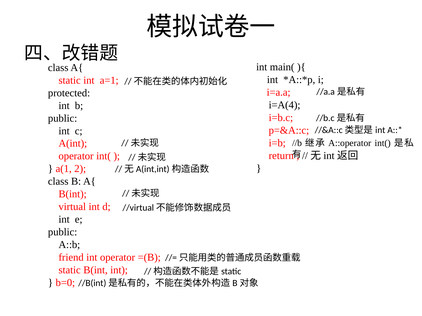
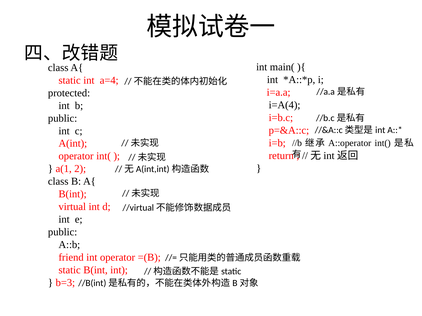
a=1: a=1 -> a=4 (109, 80)
b=0: b=0 -> b=3 (65, 283)
